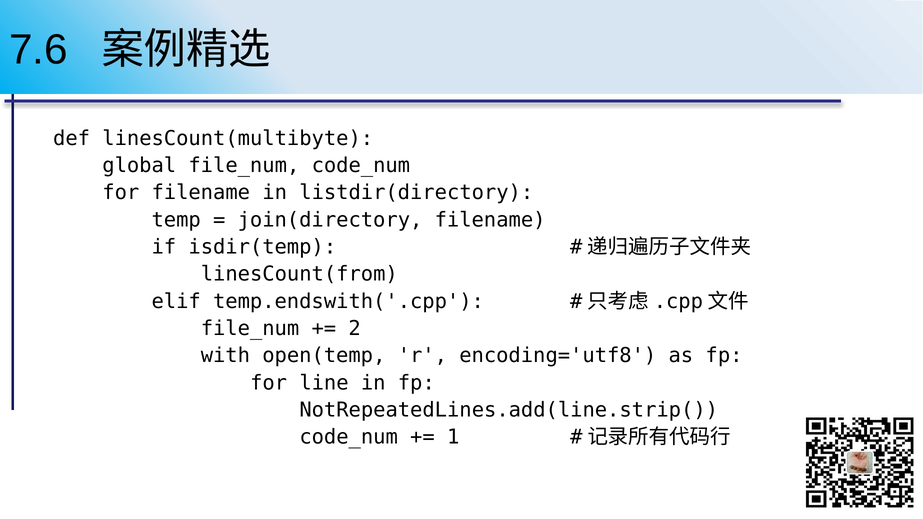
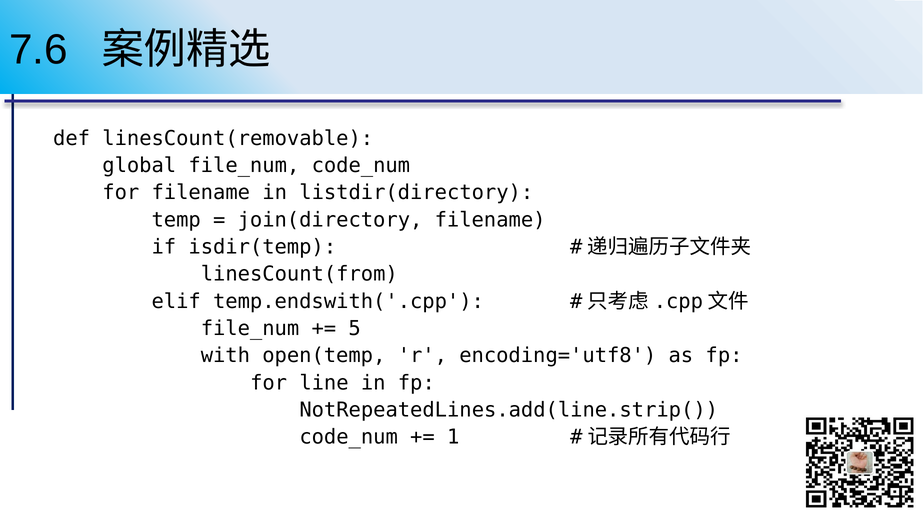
linesCount(multibyte: linesCount(multibyte -> linesCount(removable (238, 138)
2: 2 -> 5 (355, 329)
